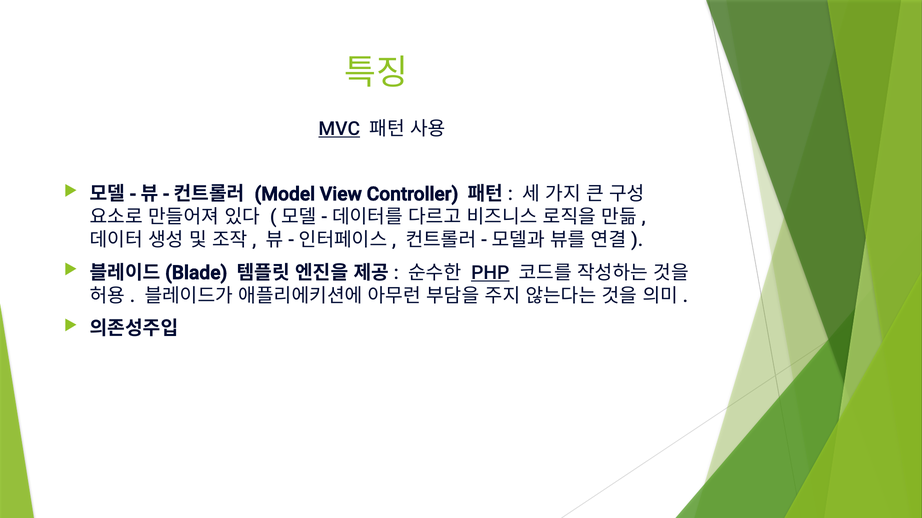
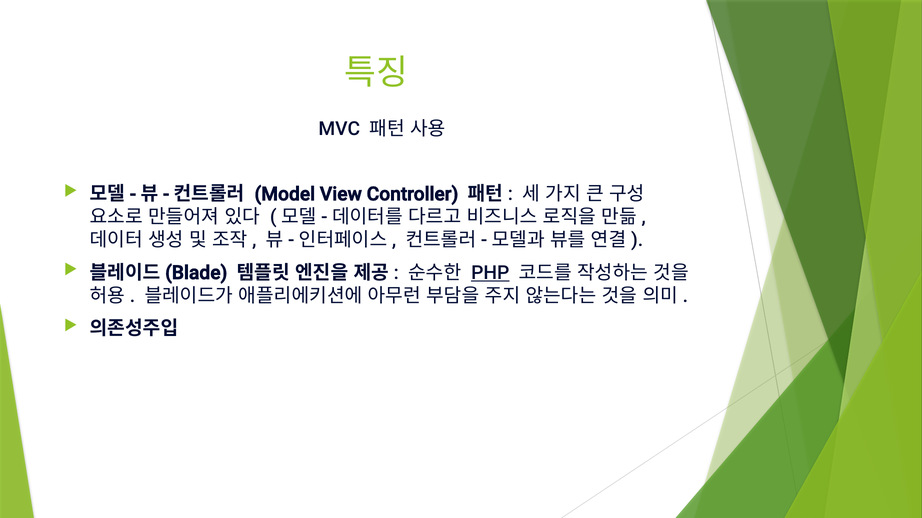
MVC underline: present -> none (339, 129)
